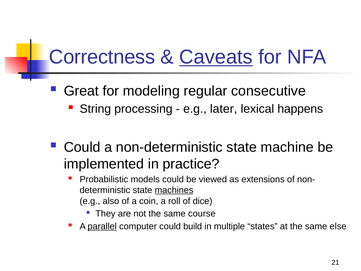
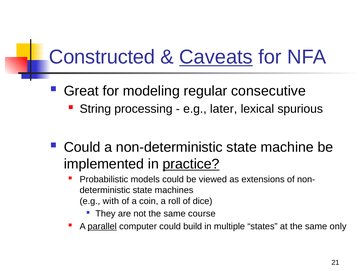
Correctness: Correctness -> Constructed (102, 57)
happens: happens -> spurious (300, 109)
practice underline: none -> present (191, 164)
machines underline: present -> none (174, 190)
also: also -> with (111, 201)
else: else -> only (338, 226)
